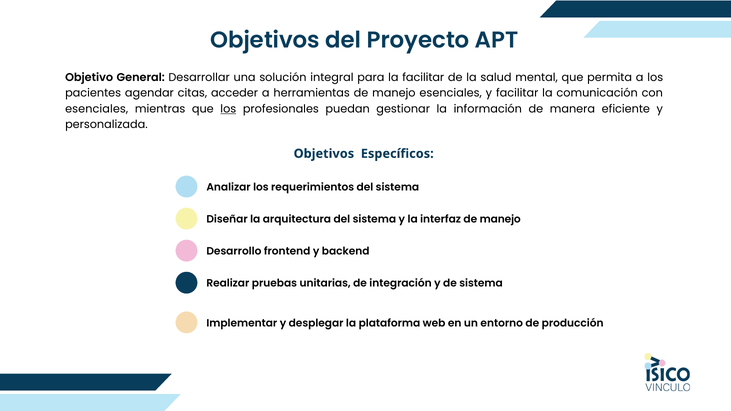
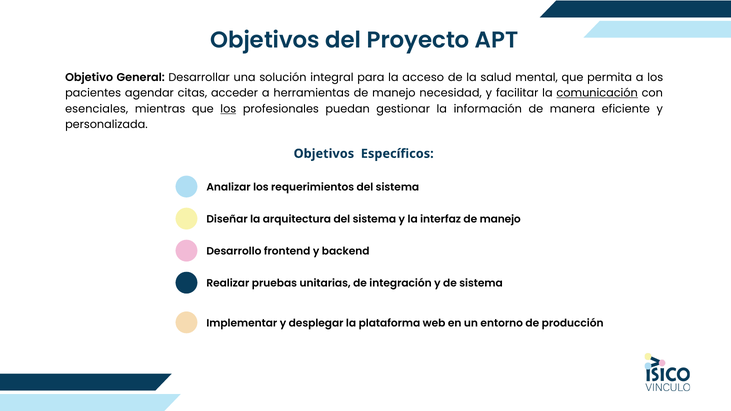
la facilitar: facilitar -> acceso (423, 77)
manejo esenciales: esenciales -> necesidad (451, 93)
comunicación underline: none -> present (597, 93)
